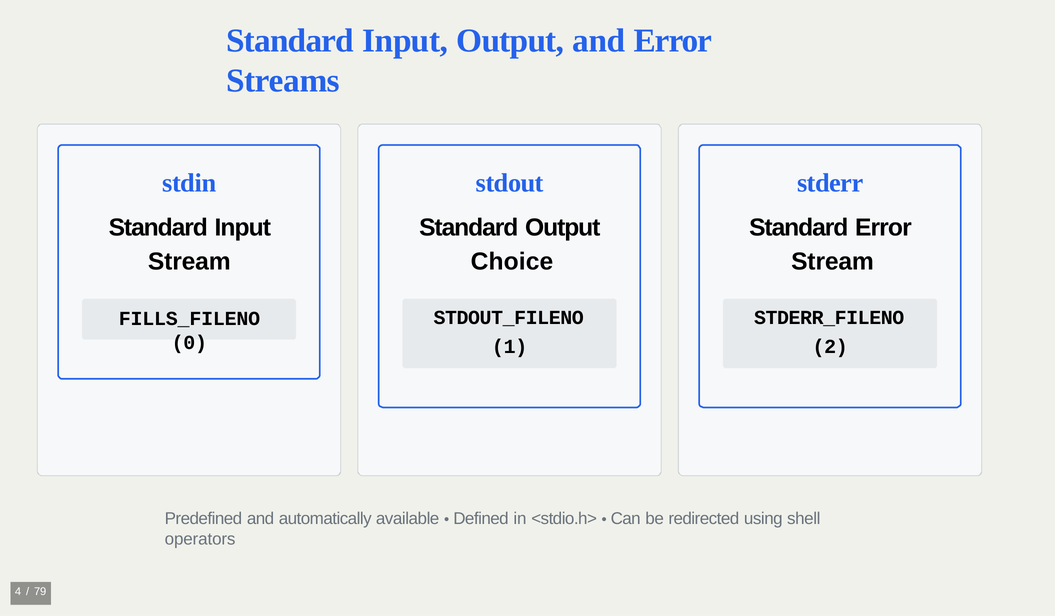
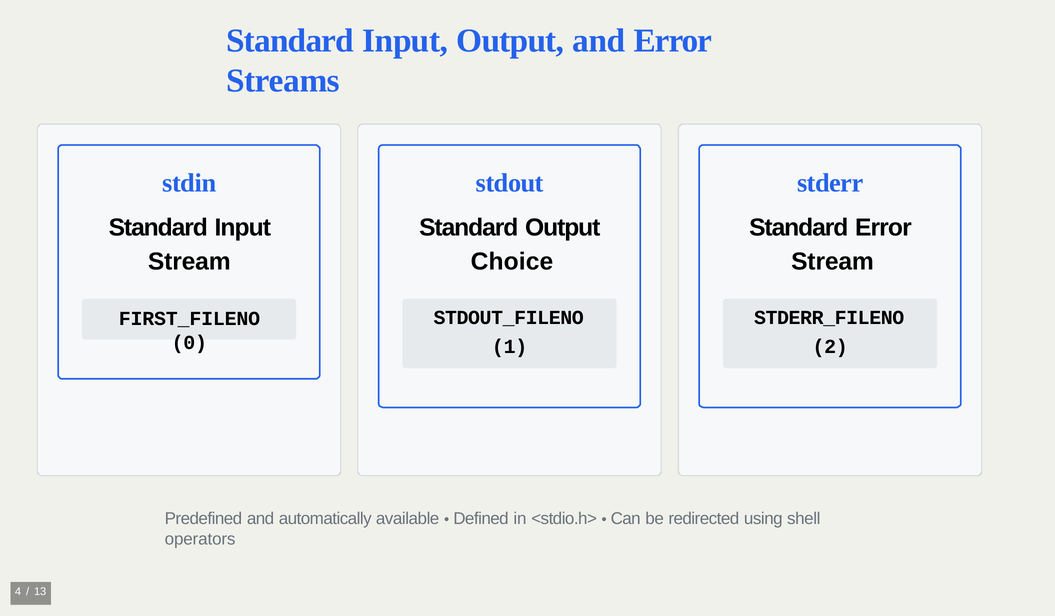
FILLS_FILENO: FILLS_FILENO -> FIRST_FILENO (189, 319)
79: 79 -> 13 (40, 591)
